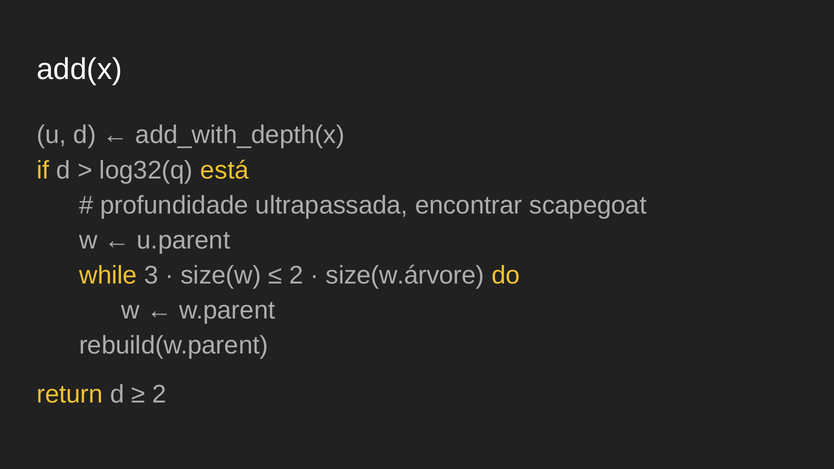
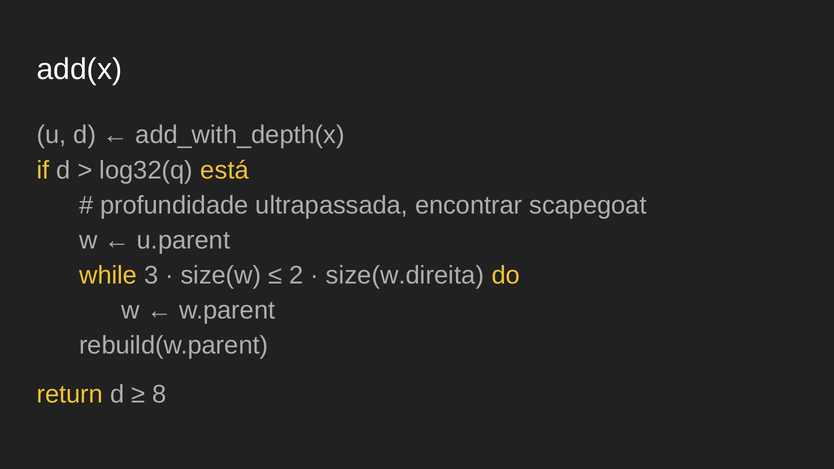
size(w.árvore: size(w.árvore -> size(w.direita (405, 275)
2: 2 -> 8 (159, 395)
